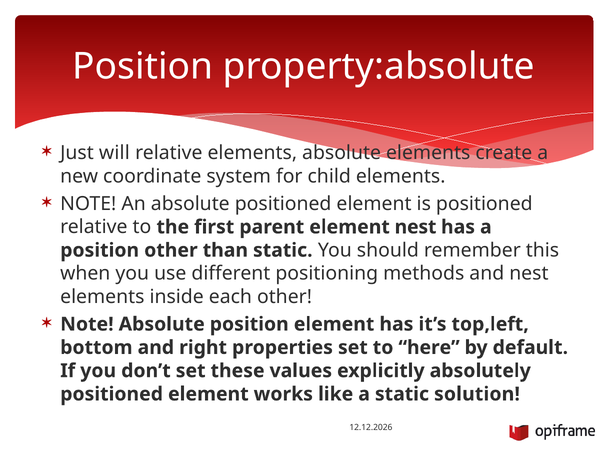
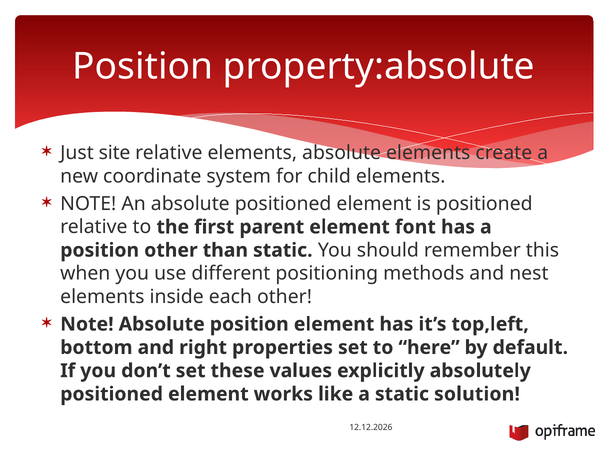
will: will -> site (115, 153)
element nest: nest -> font (415, 227)
